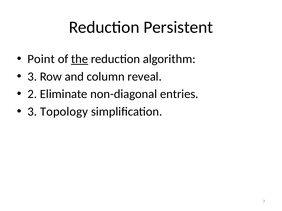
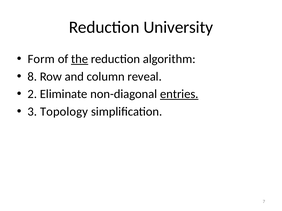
Persistent: Persistent -> University (178, 27)
Point: Point -> Form (41, 59)
3: 3 -> 8 (32, 77)
entries underline: none -> present (179, 94)
